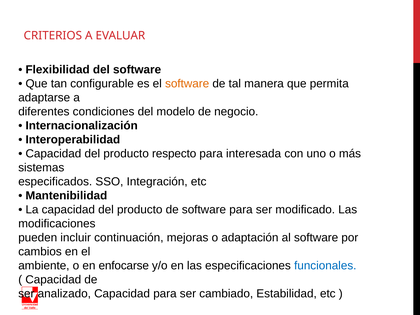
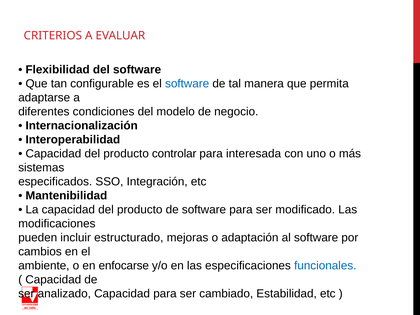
software colour: orange -> blue (187, 84)
respecto: respecto -> controlar (174, 154)
continuación: continuación -> estructurado (129, 238)
